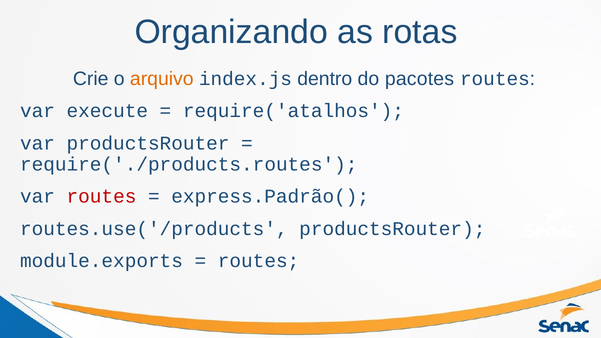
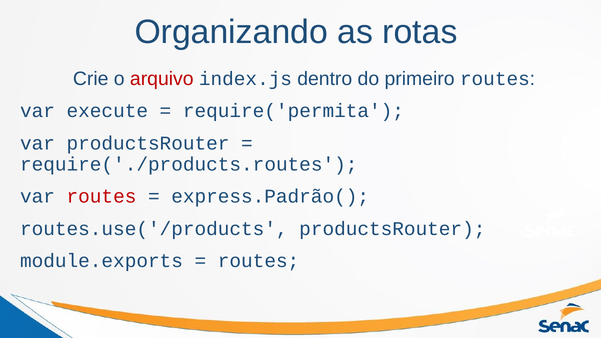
arquivo colour: orange -> red (162, 79)
pacotes: pacotes -> primeiro (420, 79)
require('atalhos: require('atalhos -> require('permita (293, 111)
